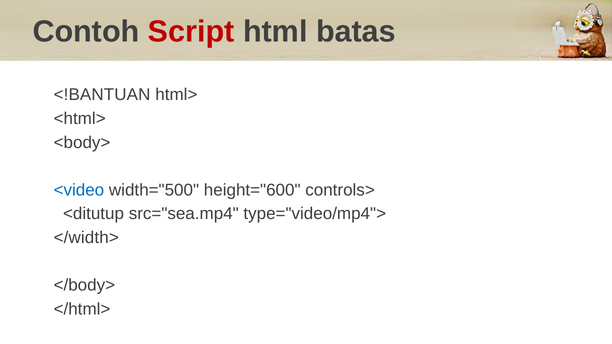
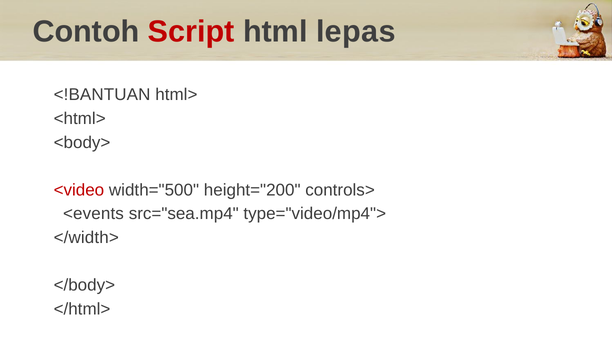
batas: batas -> lepas (356, 32)
<video colour: blue -> red (79, 190)
height="600: height="600 -> height="200 (252, 190)
<ditutup: <ditutup -> <events (93, 214)
